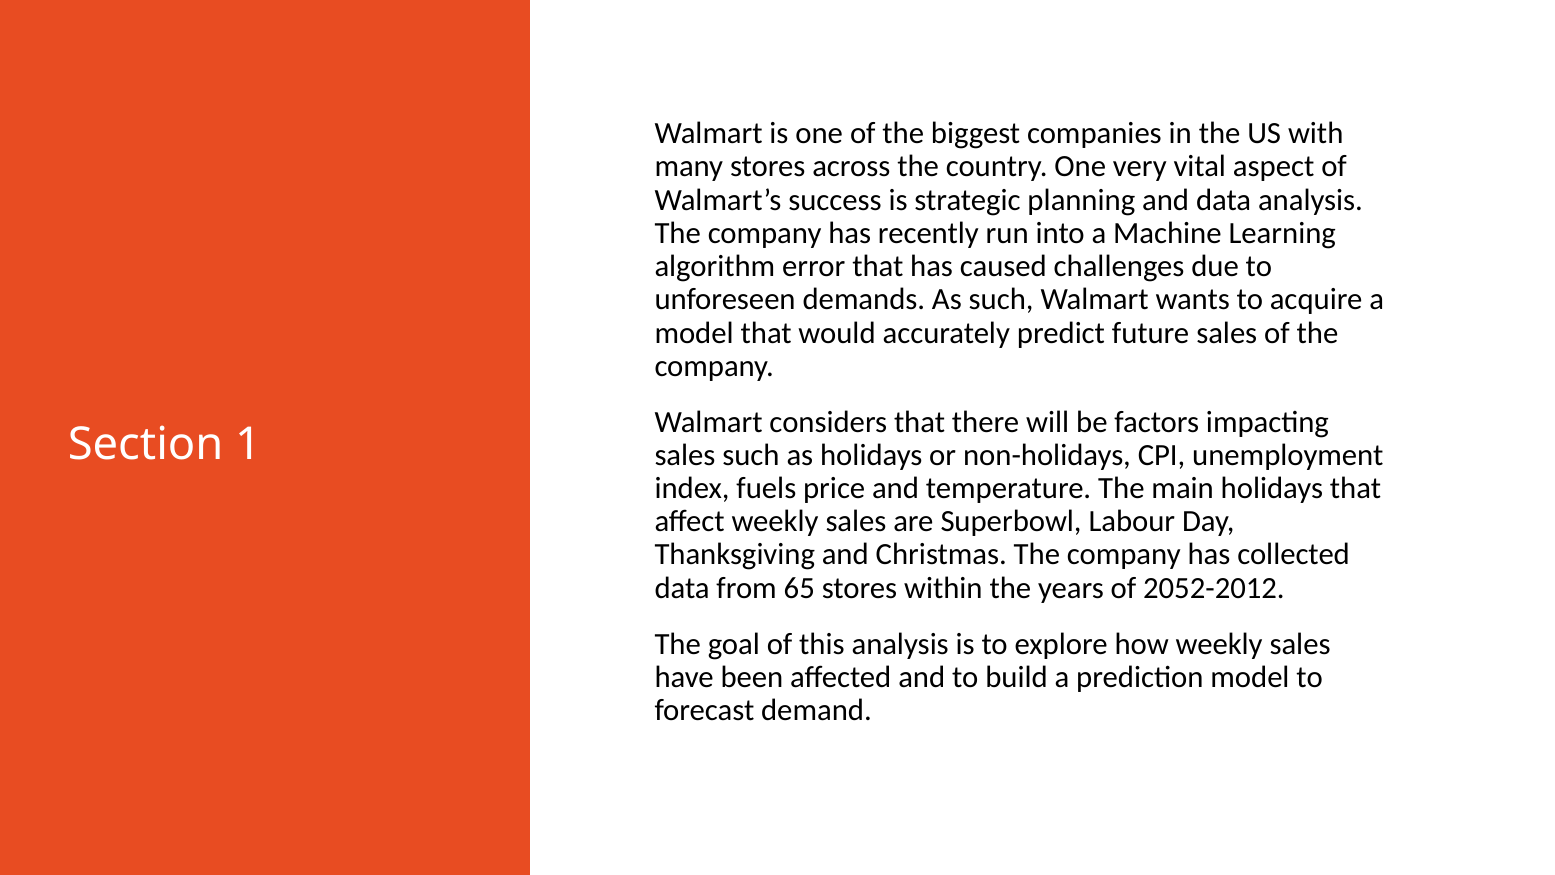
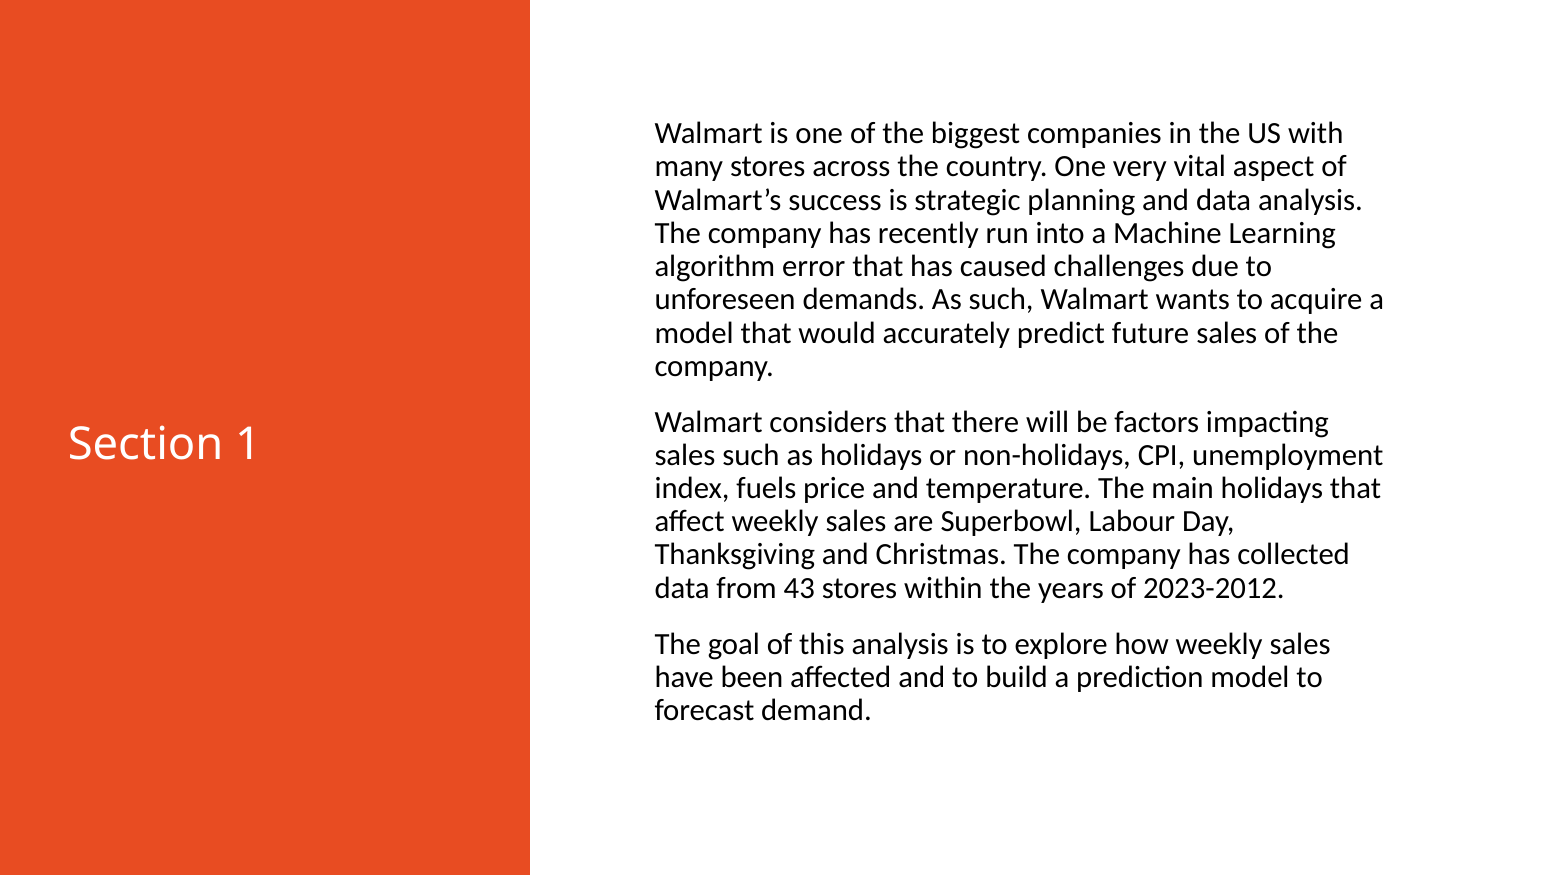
65: 65 -> 43 (799, 588)
2052-2012: 2052-2012 -> 2023-2012 (1214, 588)
